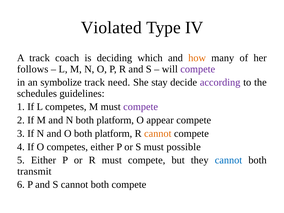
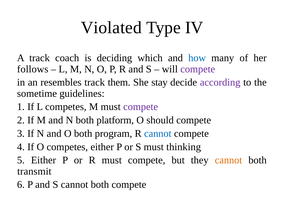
how colour: orange -> blue (197, 58)
symbolize: symbolize -> resembles (61, 82)
need: need -> them (119, 82)
schedules: schedules -> sometime (37, 93)
appear: appear -> should (160, 120)
O both platform: platform -> program (113, 133)
cannot colour: orange -> blue (158, 133)
possible: possible -> thinking (184, 147)
cannot colour: blue -> orange (228, 160)
